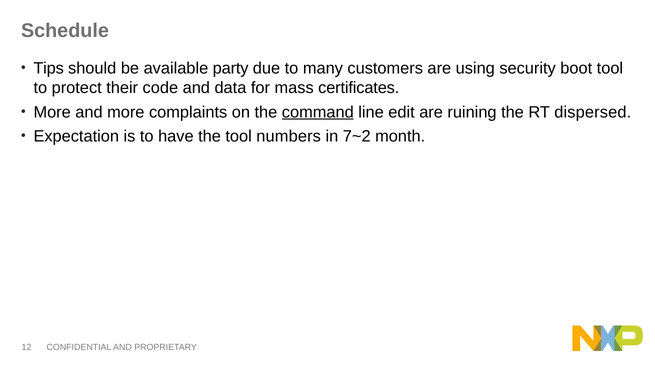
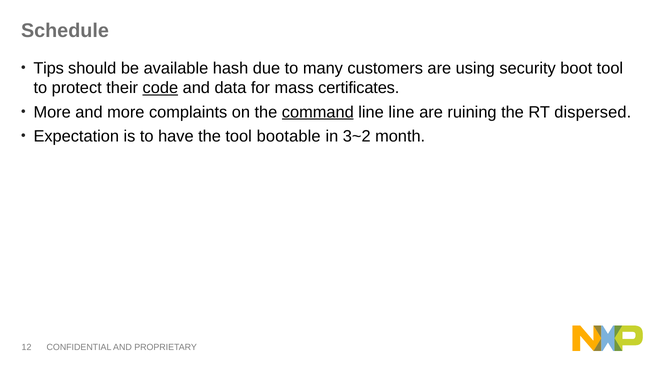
party: party -> hash (231, 68)
code underline: none -> present (160, 88)
line edit: edit -> line (401, 112)
numbers: numbers -> bootable (289, 136)
7~2: 7~2 -> 3~2 (357, 136)
